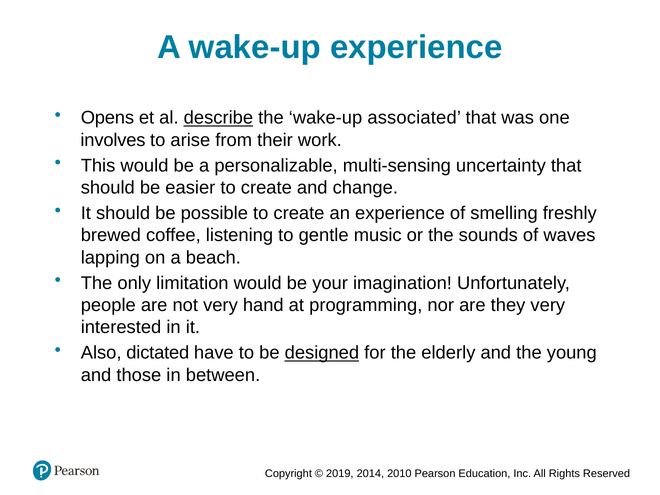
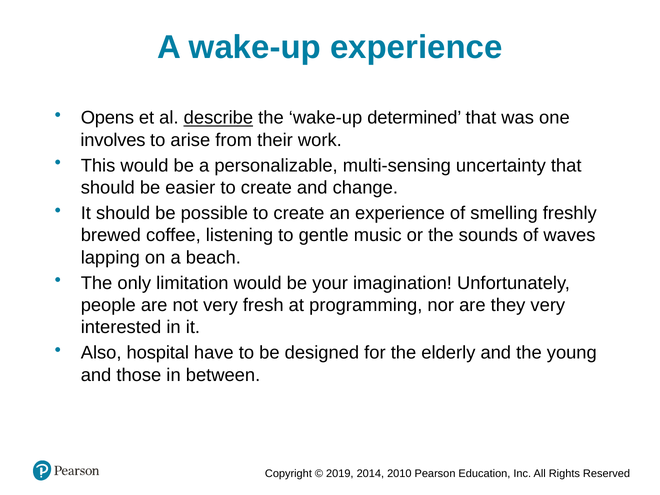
associated: associated -> determined (414, 118)
hand: hand -> fresh (263, 305)
dictated: dictated -> hospital (158, 353)
designed underline: present -> none (322, 353)
